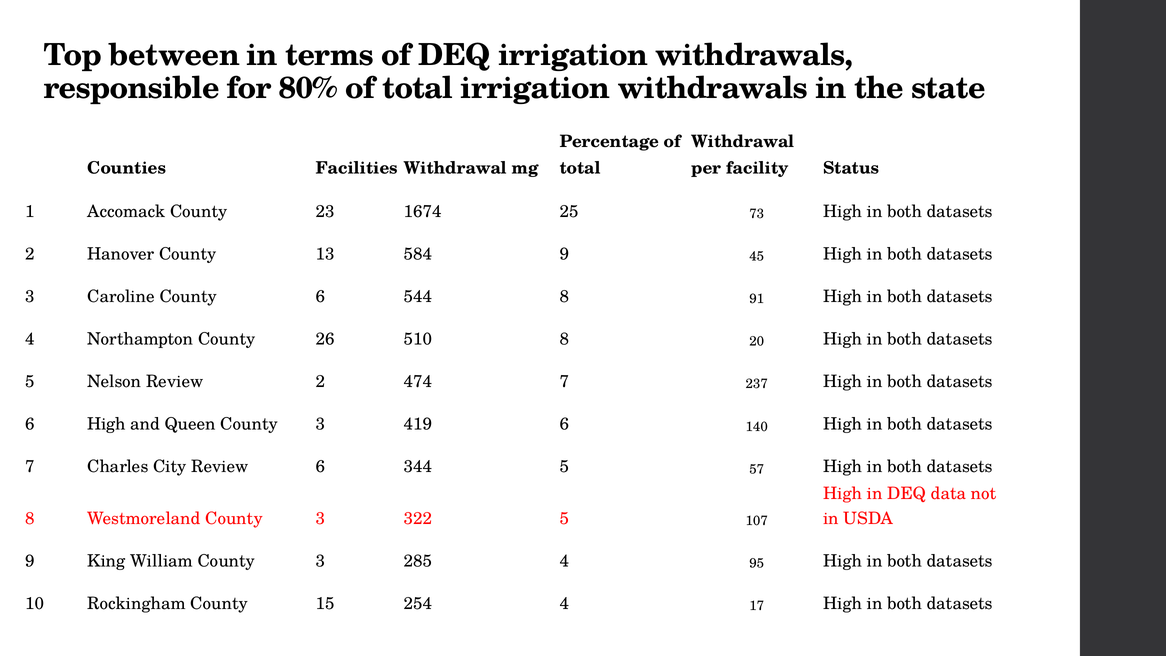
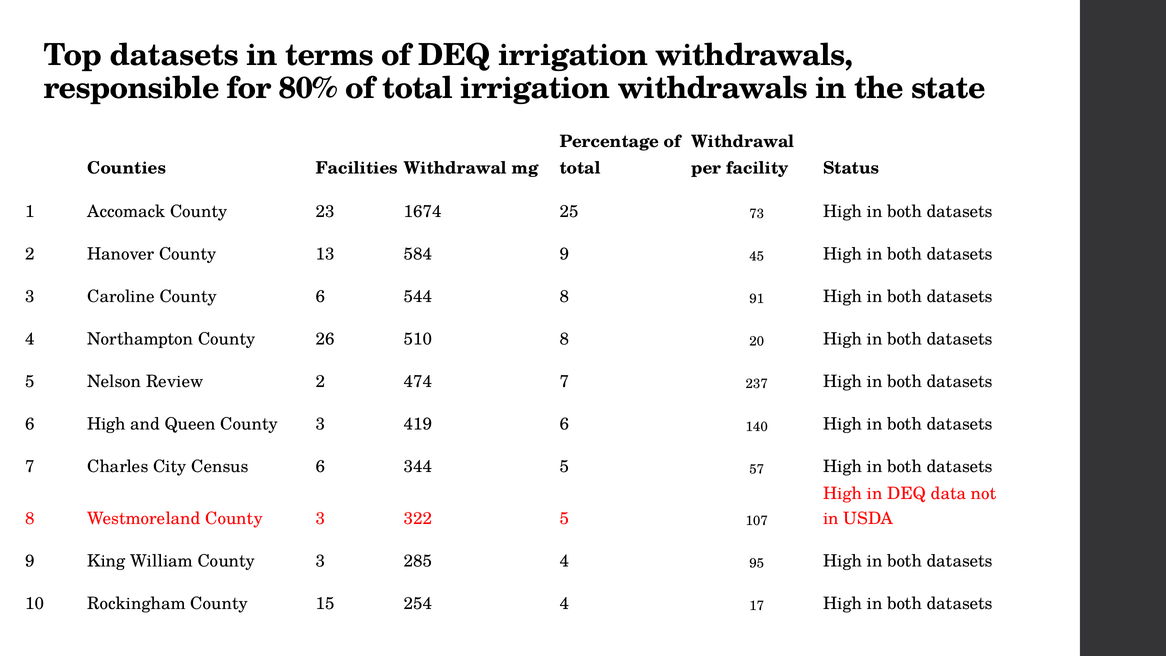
Top between: between -> datasets (174, 55)
City Review: Review -> Census (220, 467)
